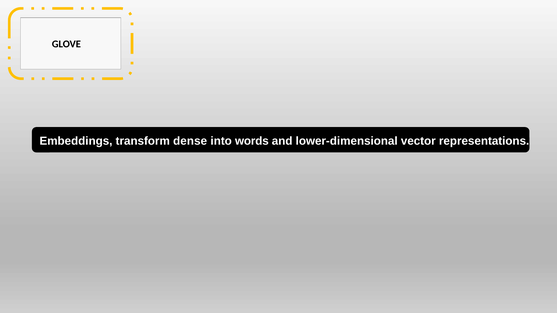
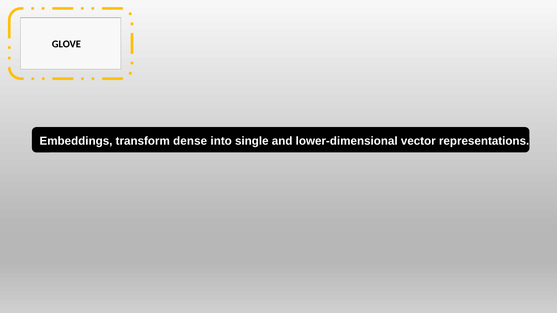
words: words -> single (252, 141)
